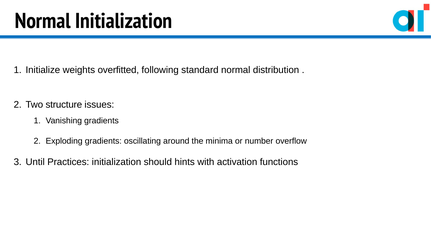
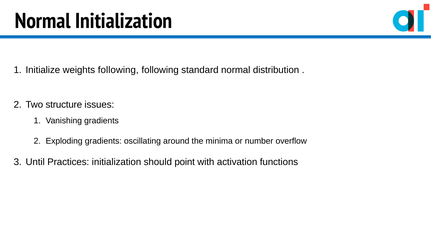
weights overfitted: overfitted -> following (118, 70)
hints: hints -> point (185, 162)
